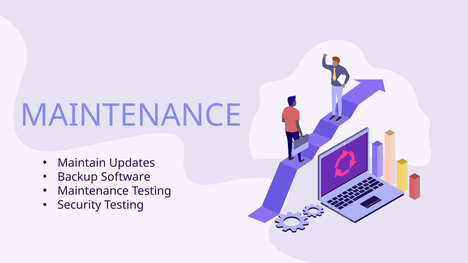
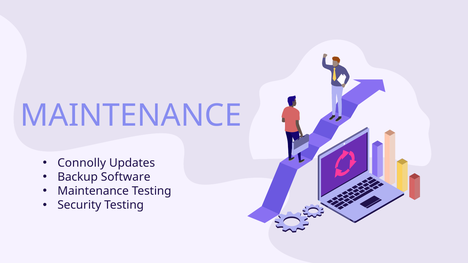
Maintain: Maintain -> Connolly (82, 163)
